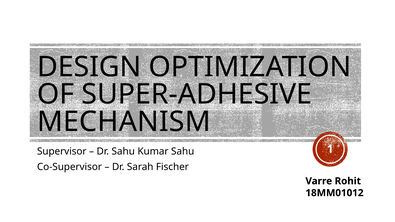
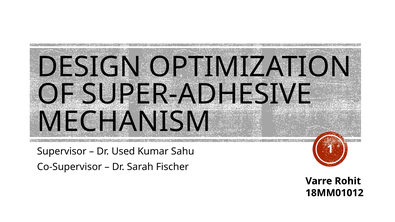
Dr Sahu: Sahu -> Used (123, 152)
